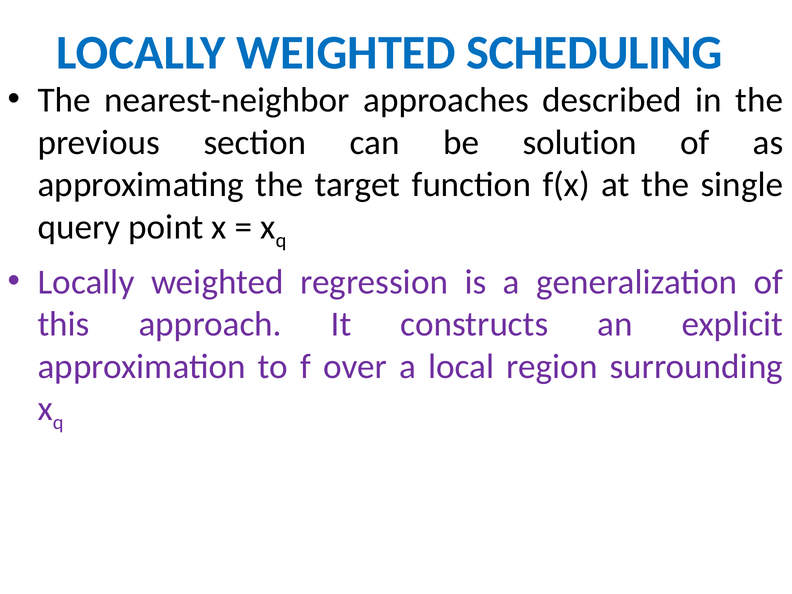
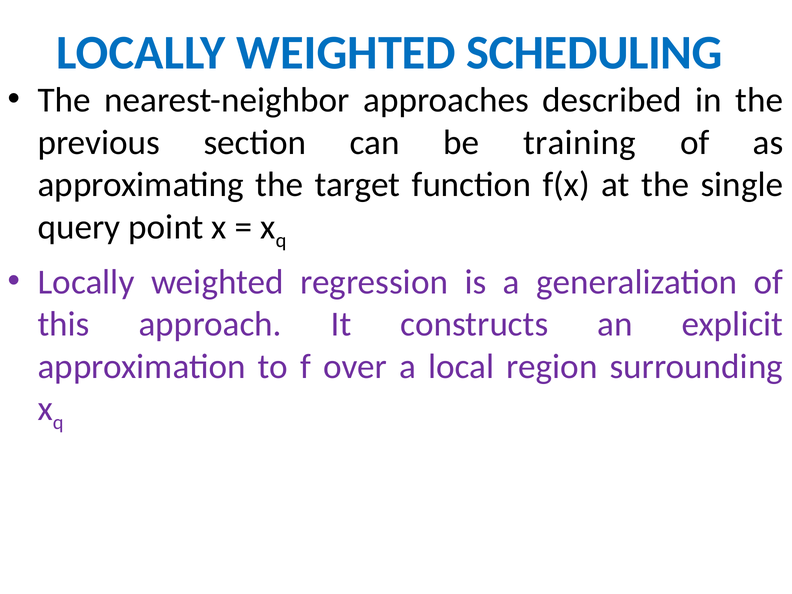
solution: solution -> training (580, 142)
